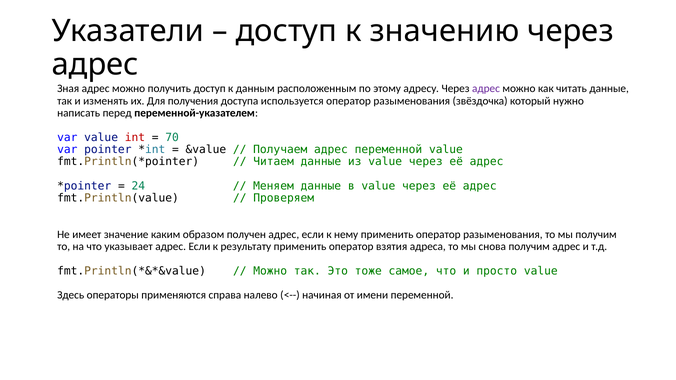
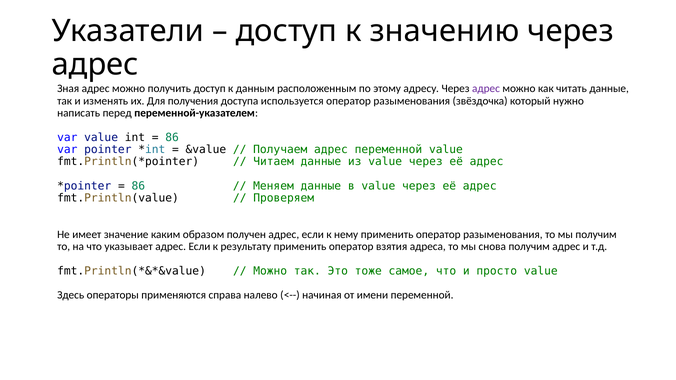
int colour: red -> black (135, 137)
70: 70 -> 86 (172, 137)
24: 24 -> 86 (138, 186)
